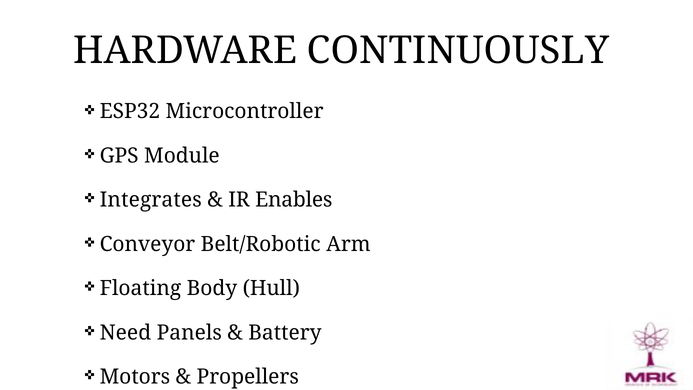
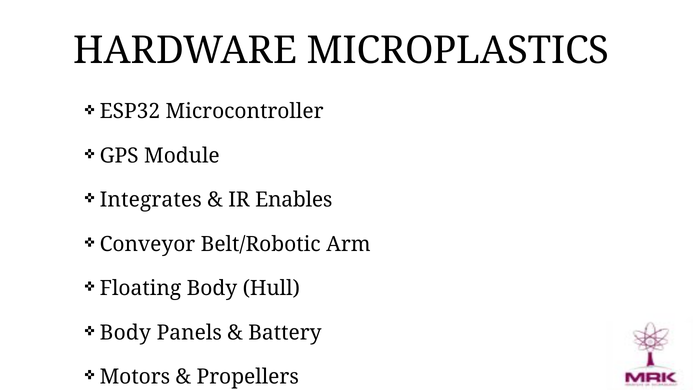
CONTINUOUSLY: CONTINUOUSLY -> MICROPLASTICS (458, 51)
Need: Need -> Body (125, 333)
